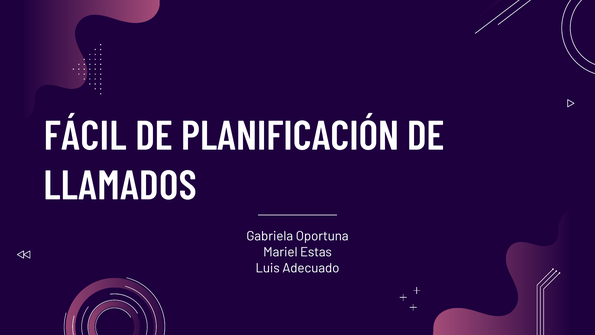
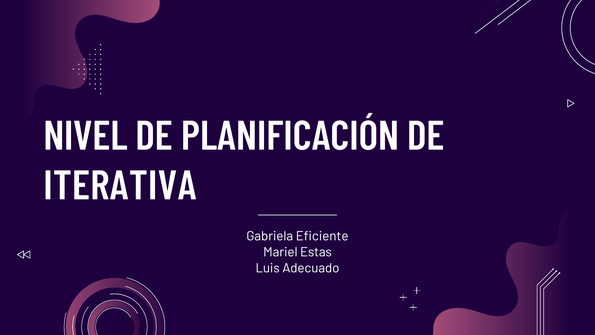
FÁCIL: FÁCIL -> NIVEL (85, 136)
LLAMADOS: LLAMADOS -> ITERATIVA (120, 186)
Oportuna: Oportuna -> Eficiente (322, 236)
